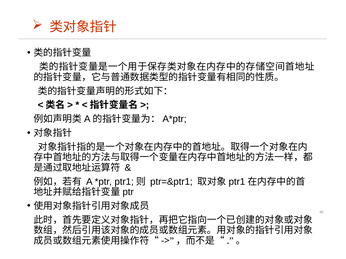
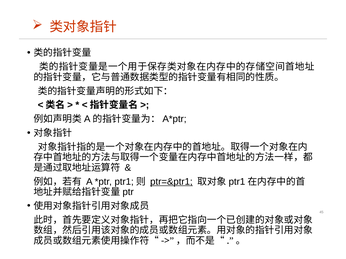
ptr=&ptr1 underline: none -> present (171, 182)
